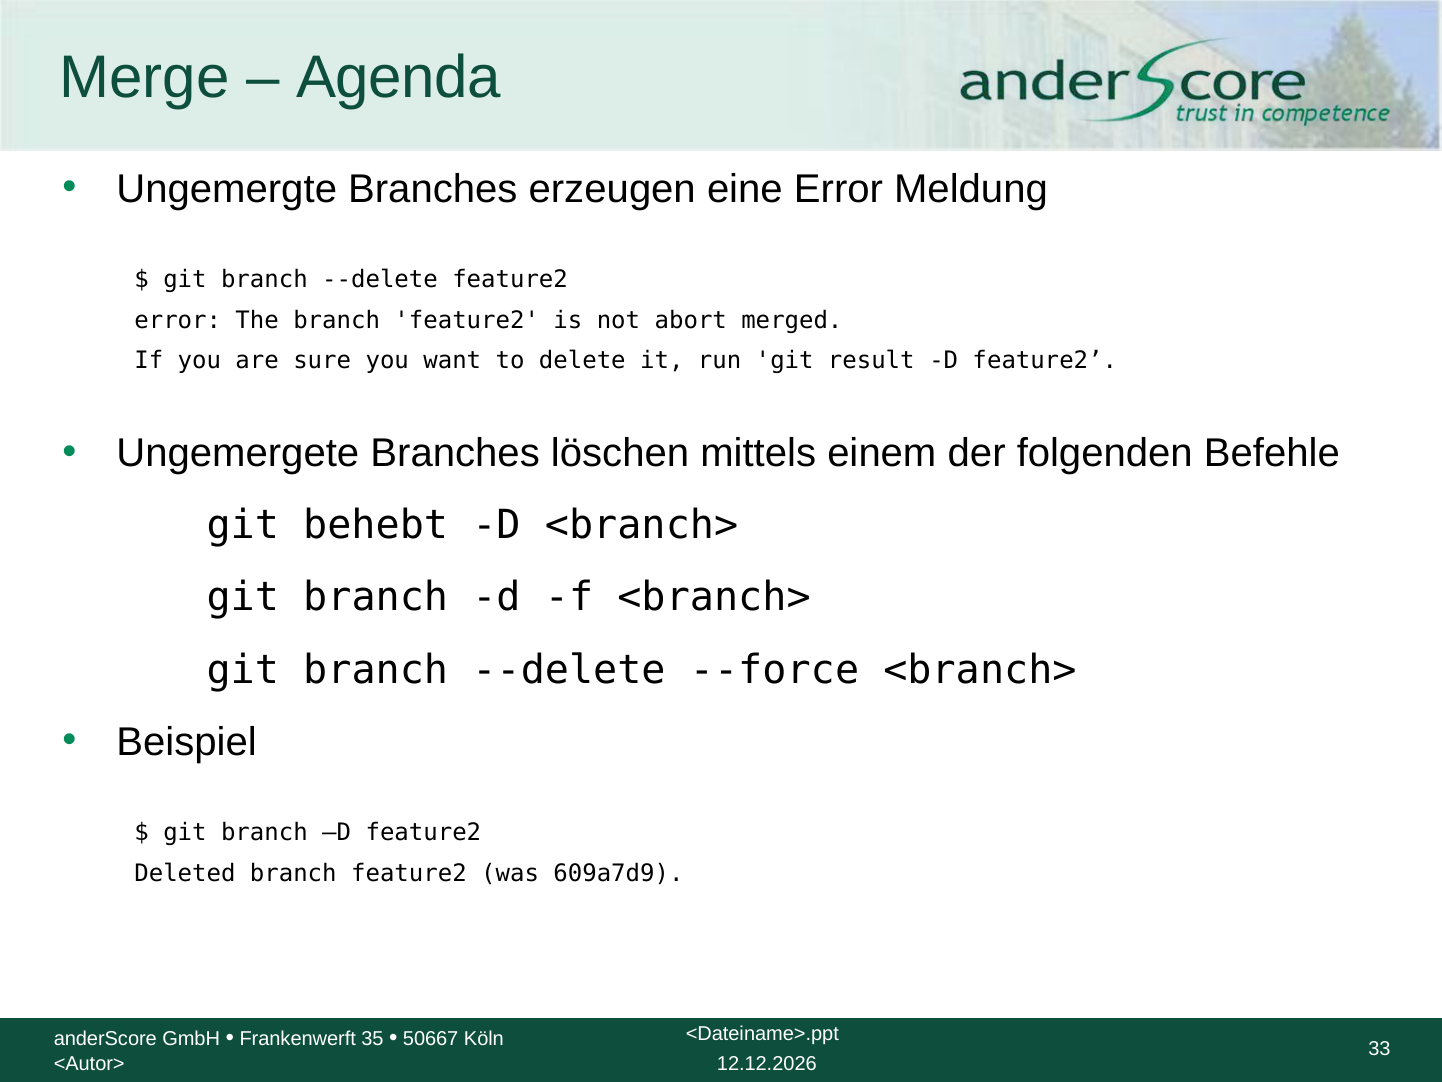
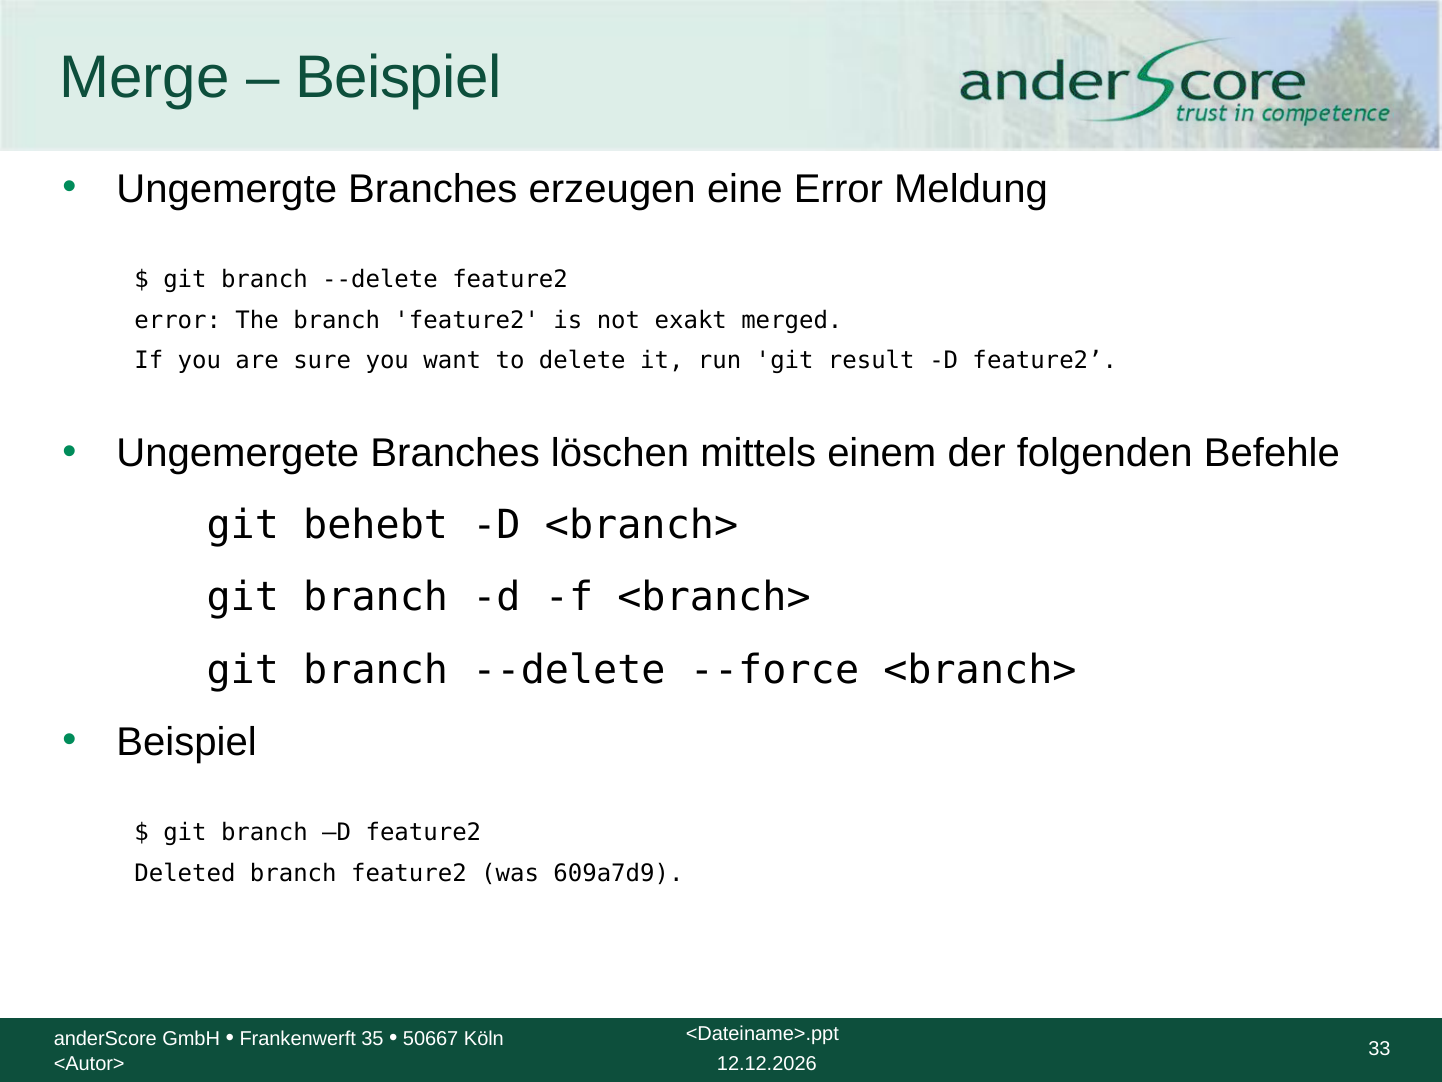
Agenda: Agenda -> Beispiel (399, 78)
abort: abort -> exakt (691, 320)
